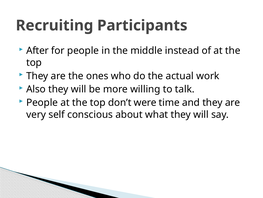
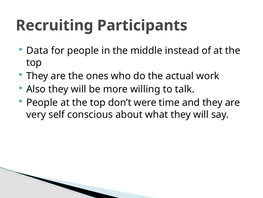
After: After -> Data (37, 51)
